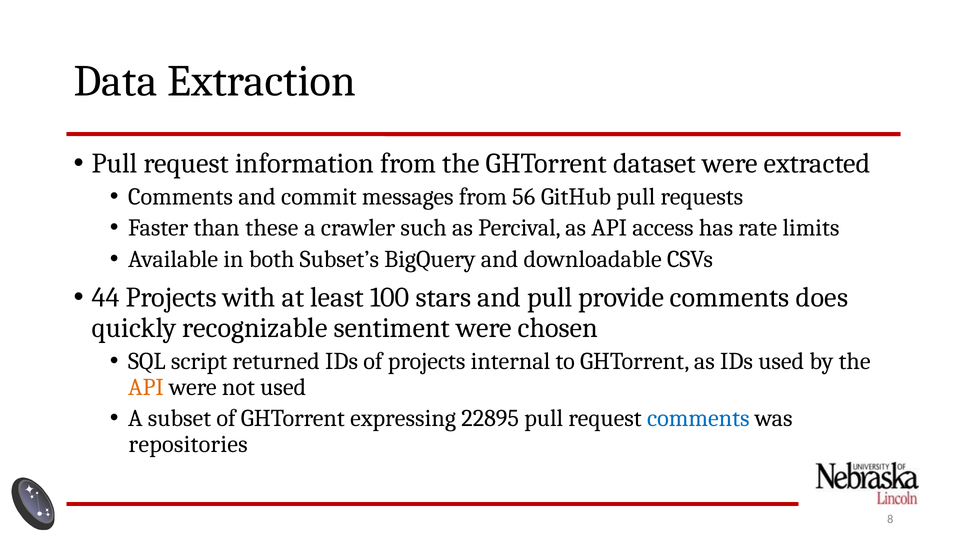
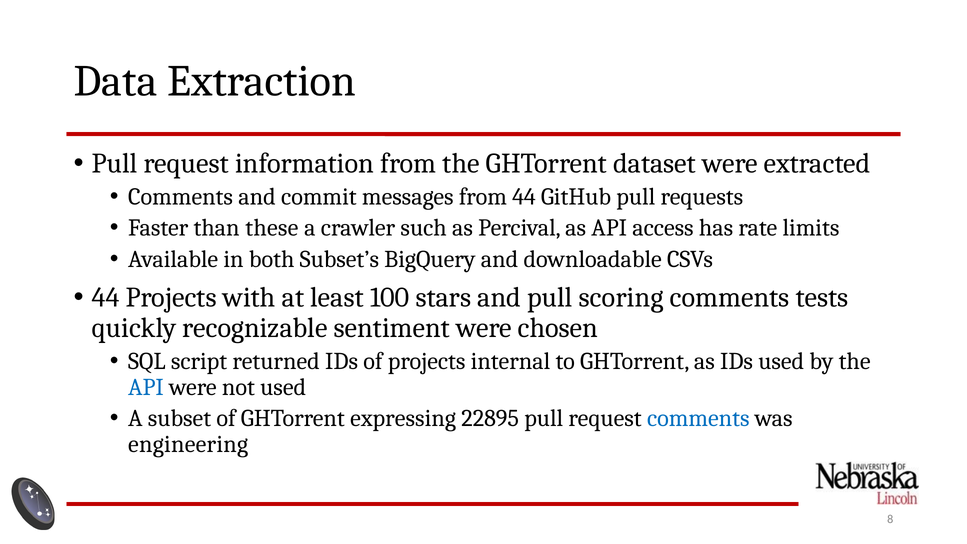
from 56: 56 -> 44 (524, 197)
provide: provide -> scoring (621, 297)
does: does -> tests (822, 297)
API colour: orange -> blue (146, 387)
repositories: repositories -> engineering (188, 444)
